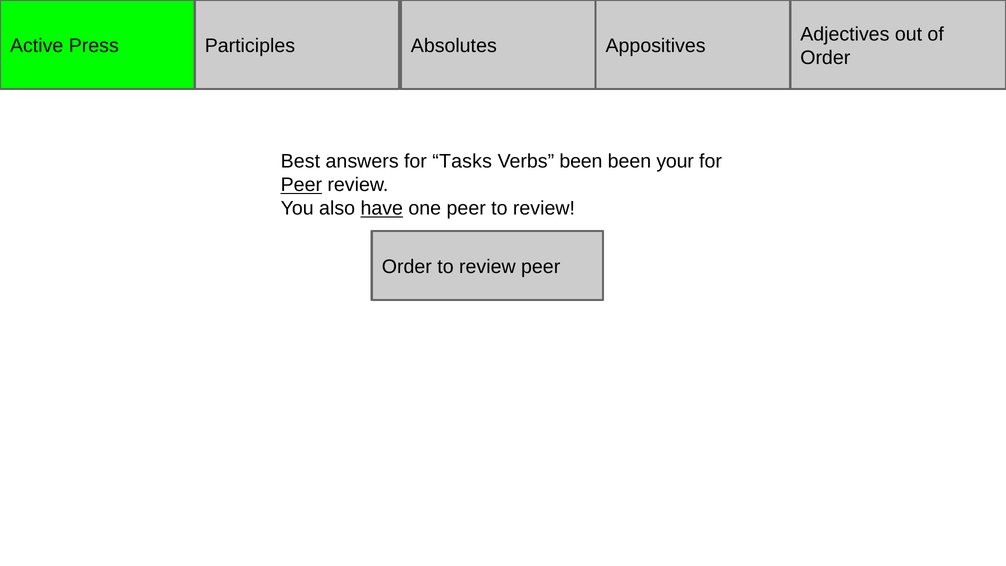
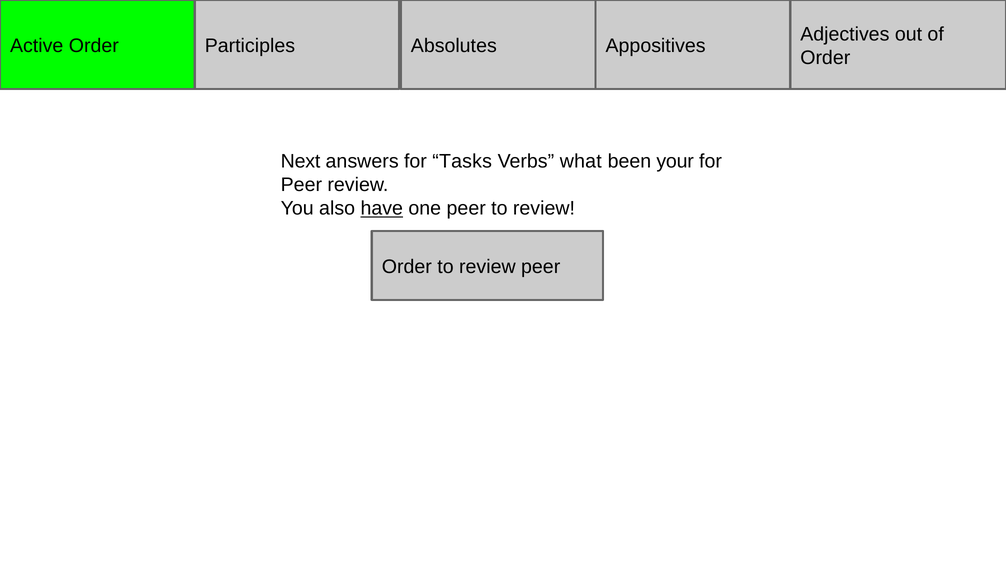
Active Press: Press -> Order (94, 46)
Best: Best -> Next (301, 161)
Verbs been: been -> what (581, 161)
Peer underline: present -> none (301, 185)
